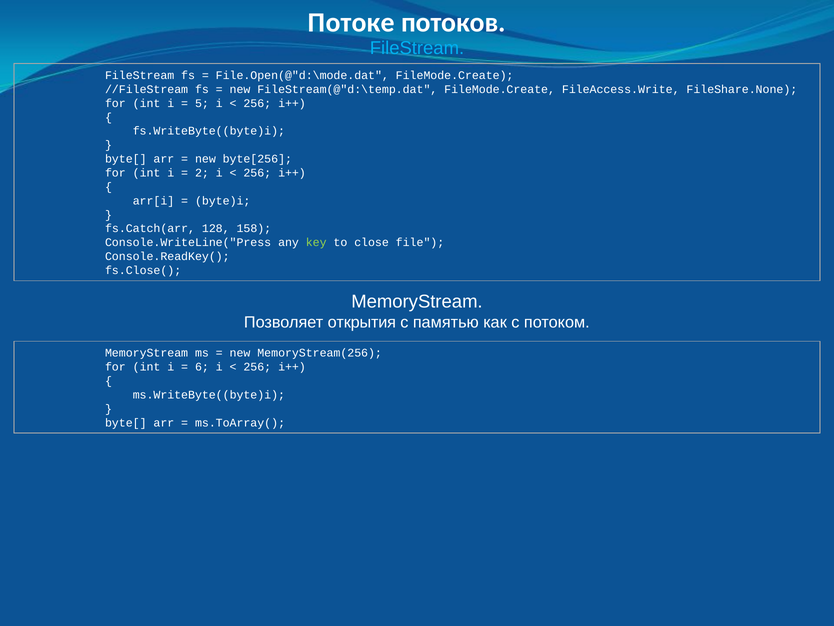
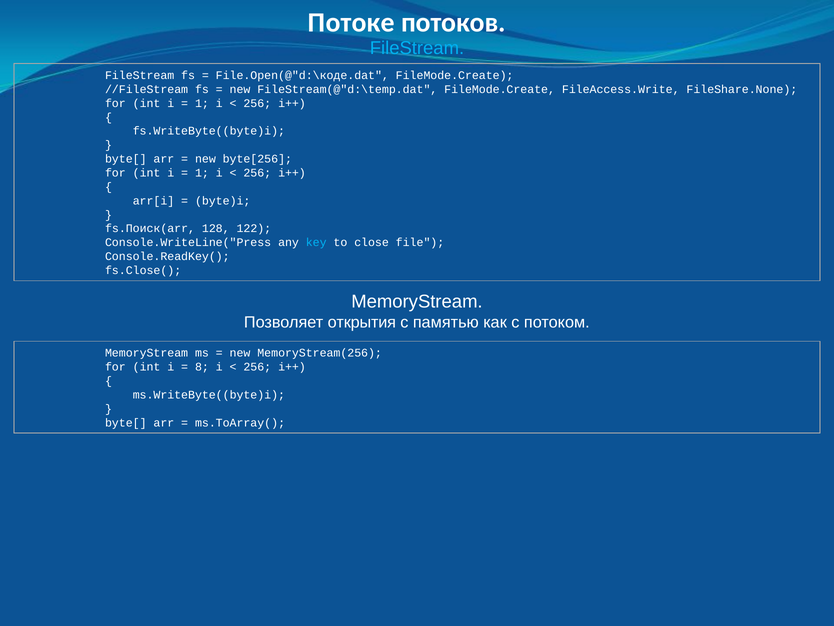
File.Open(@"d:\mode.dat: File.Open(@"d:\mode.dat -> File.Open(@"d:\коде.dat (302, 75)
5: 5 -> 1 (202, 103)
2: 2 -> 1 (202, 173)
fs.Catch(arr: fs.Catch(arr -> fs.Поиск(arr (150, 228)
158: 158 -> 122 (254, 228)
key colour: light green -> light blue (316, 242)
6: 6 -> 8 (202, 367)
